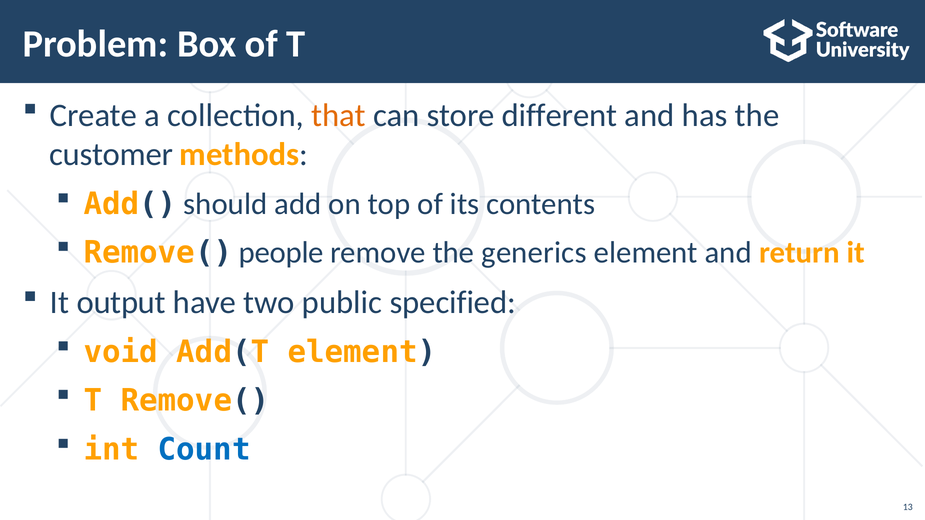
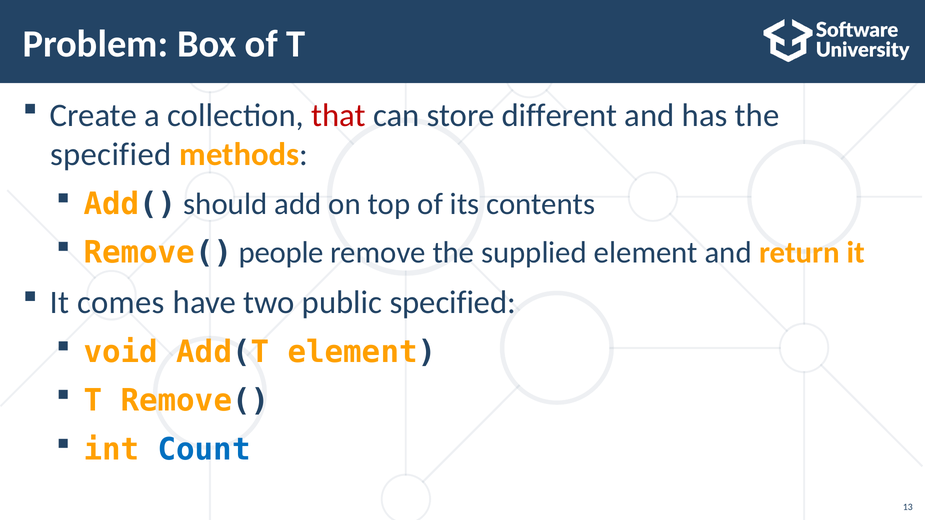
that colour: orange -> red (338, 115)
customer: customer -> specified (111, 155)
generics: generics -> supplied (534, 253)
output: output -> comes (121, 303)
